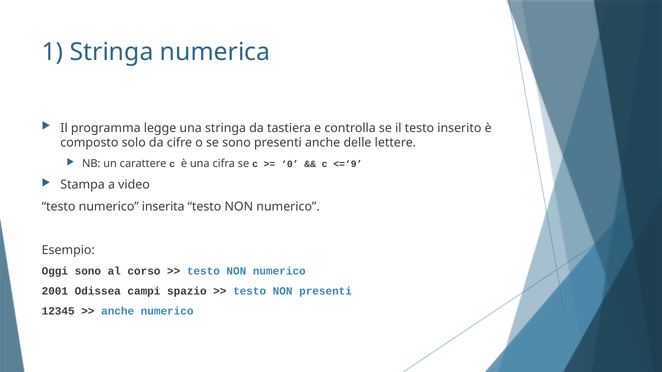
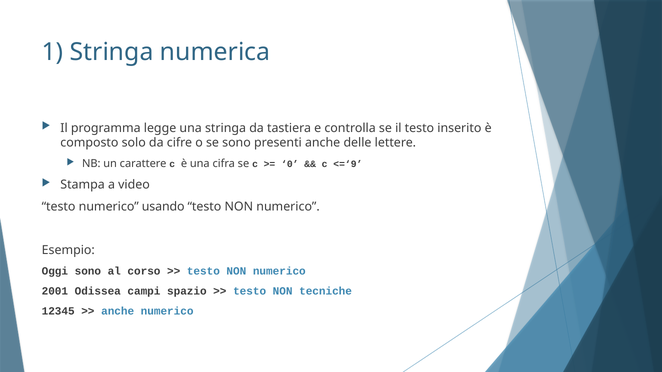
inserita: inserita -> usando (163, 207)
NON presenti: presenti -> tecniche (326, 291)
